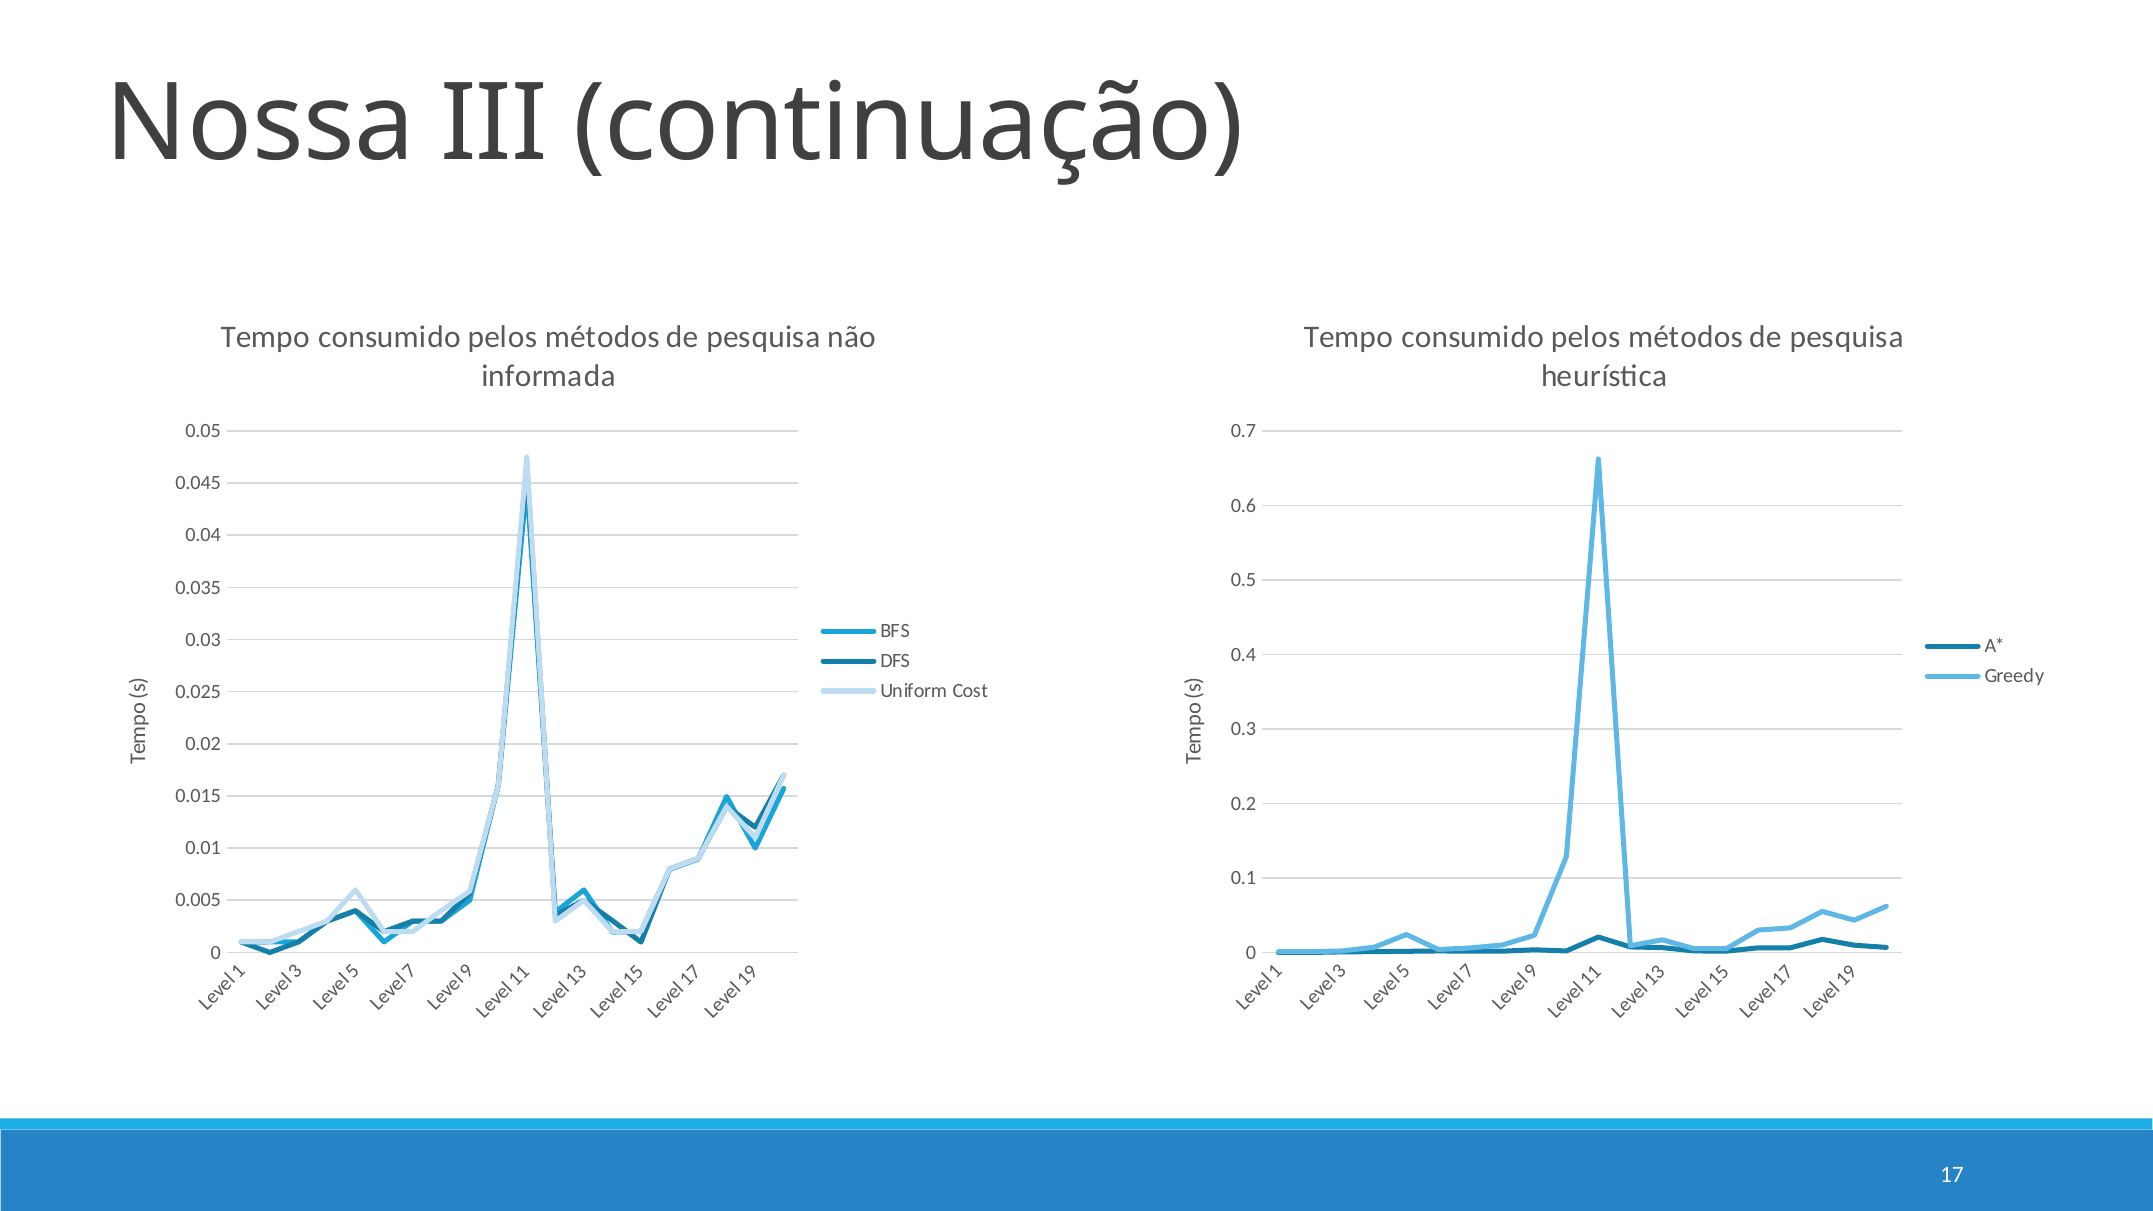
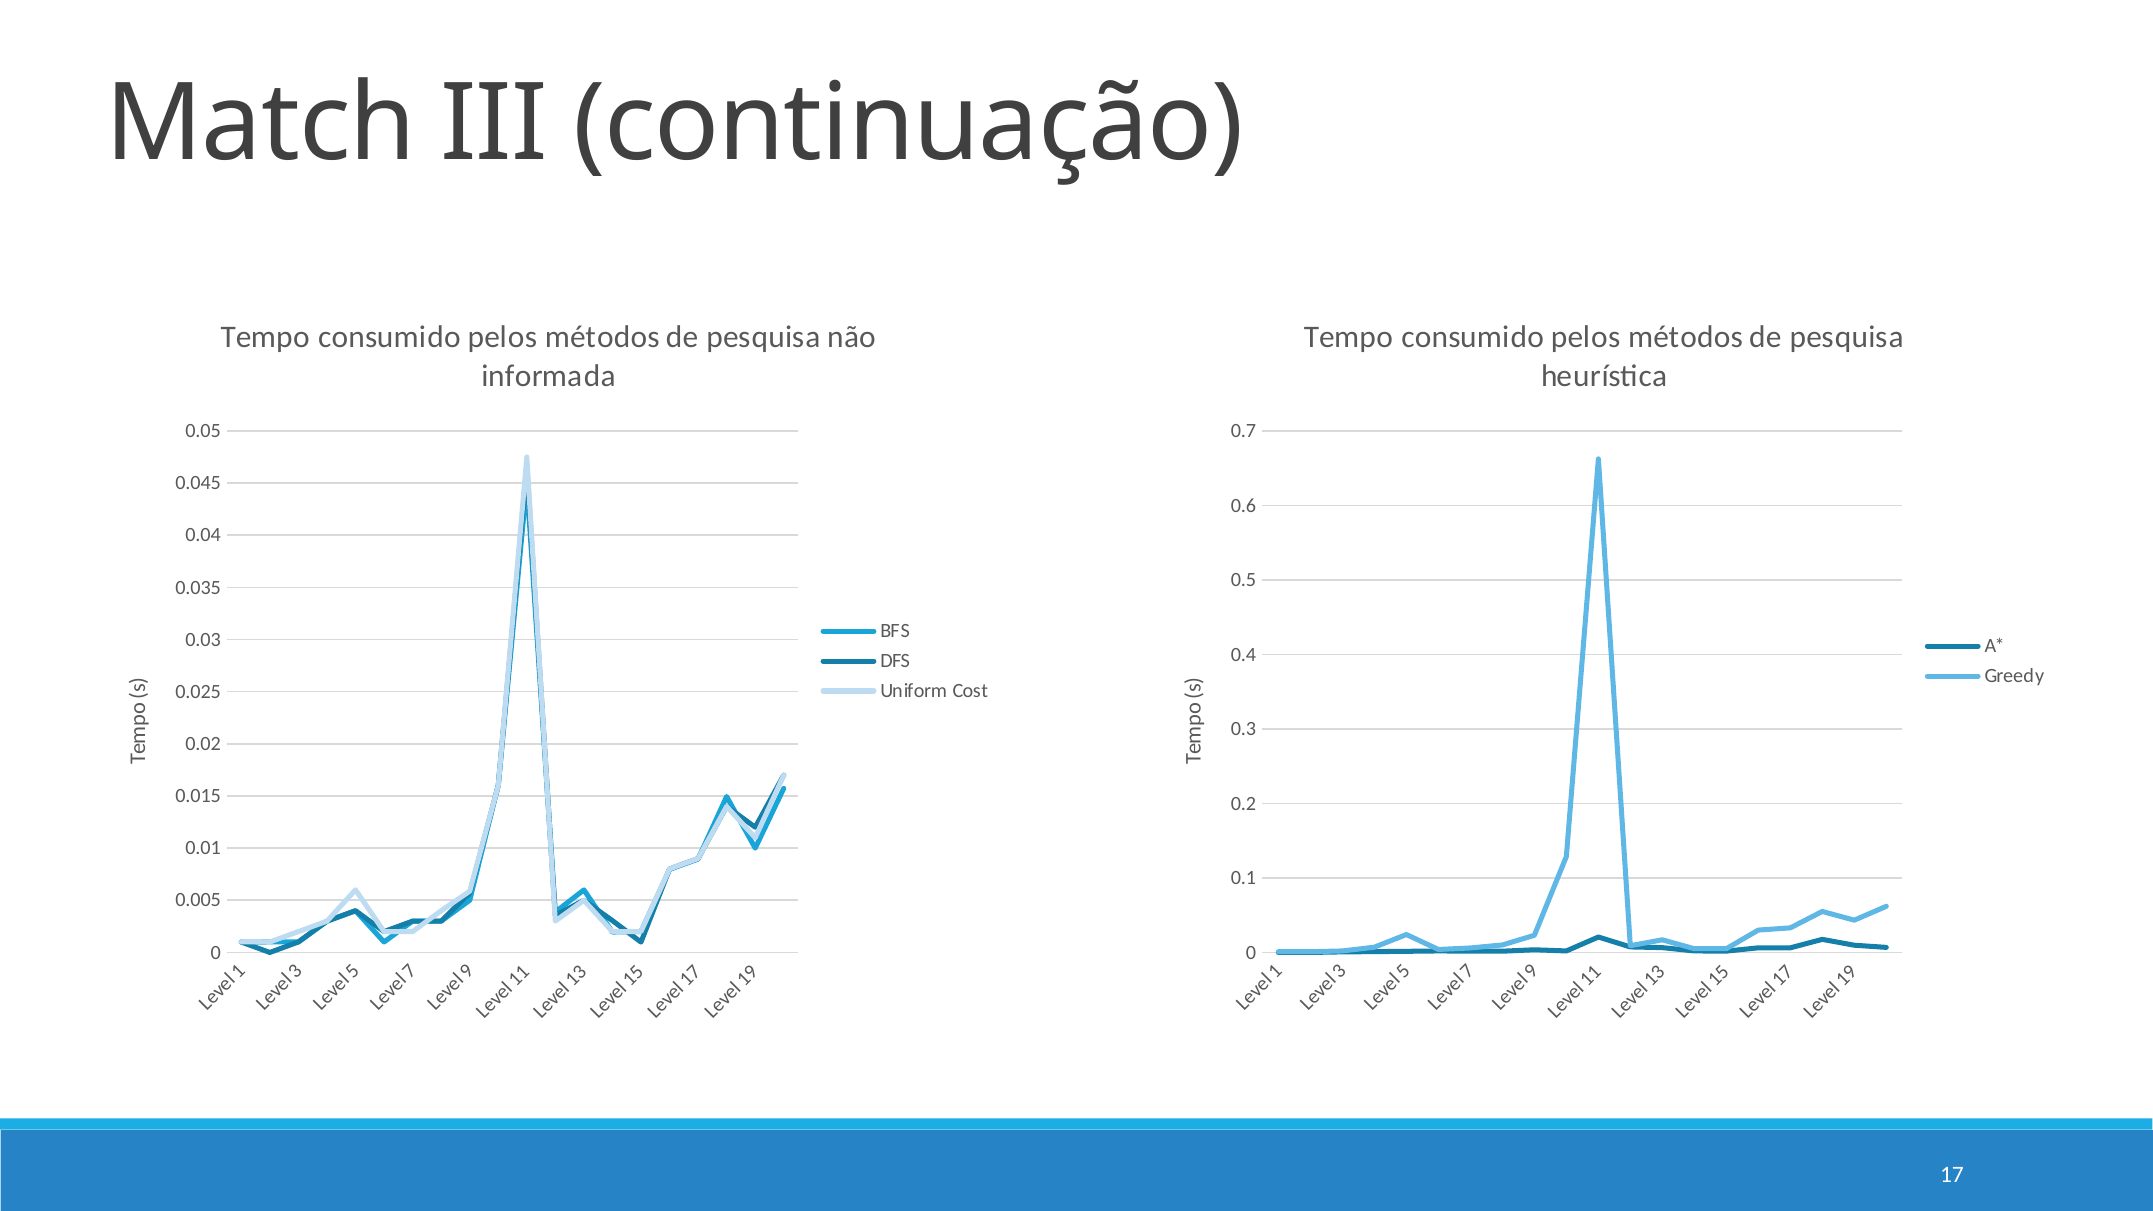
Nossa: Nossa -> Match (261, 124)
